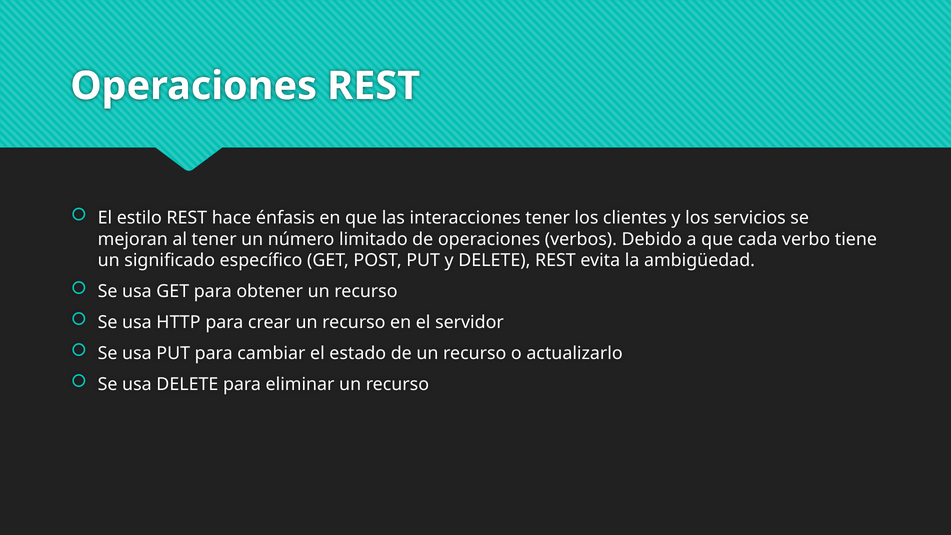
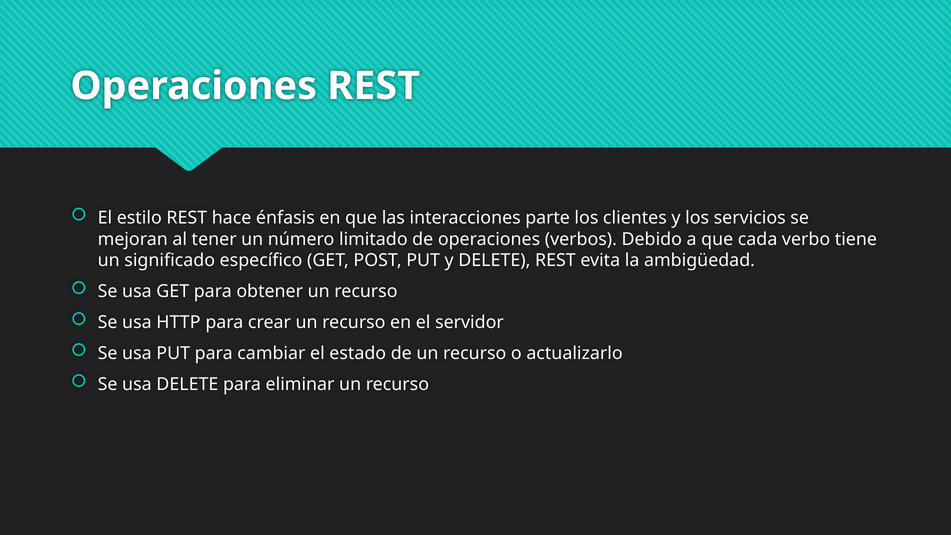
interacciones tener: tener -> parte (548, 218)
